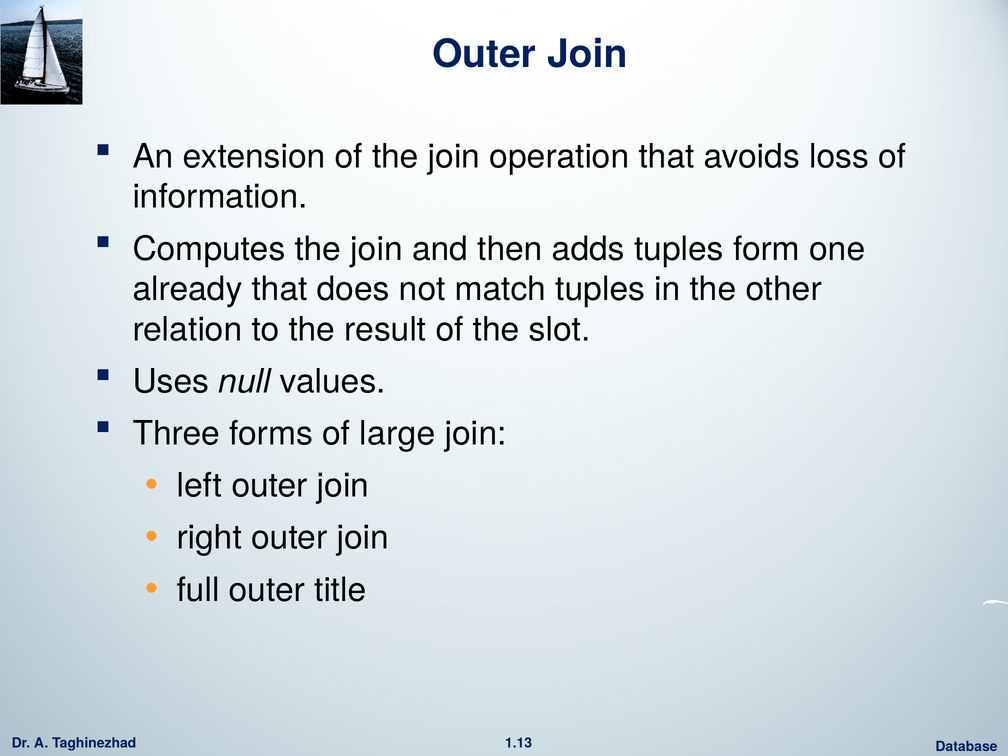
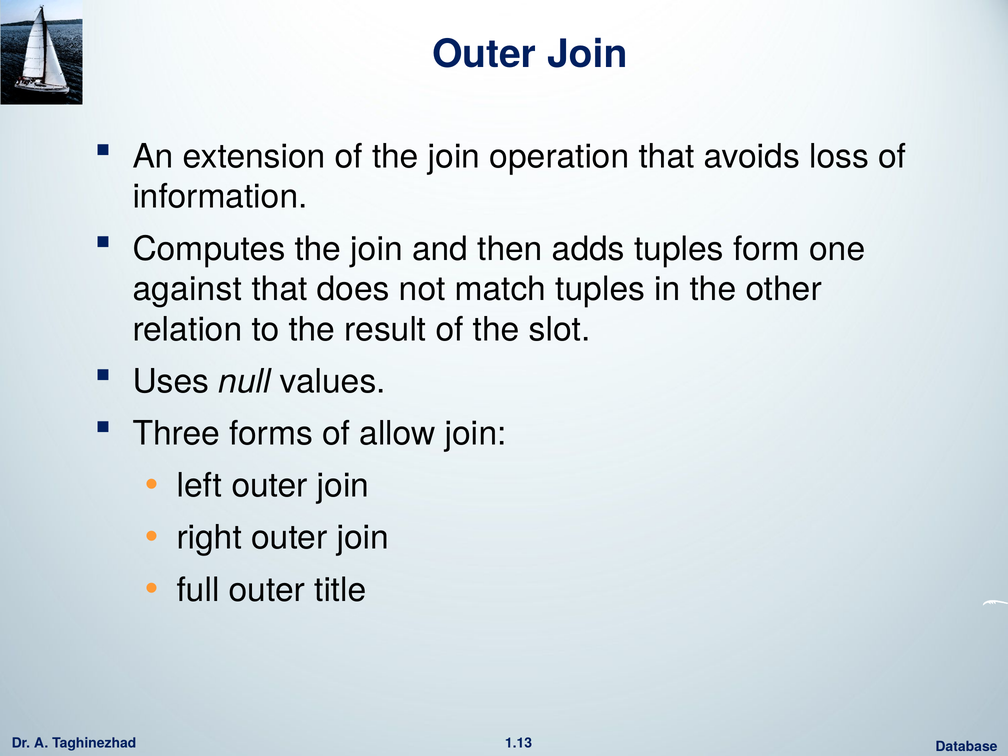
already: already -> against (187, 289)
large: large -> allow (398, 434)
